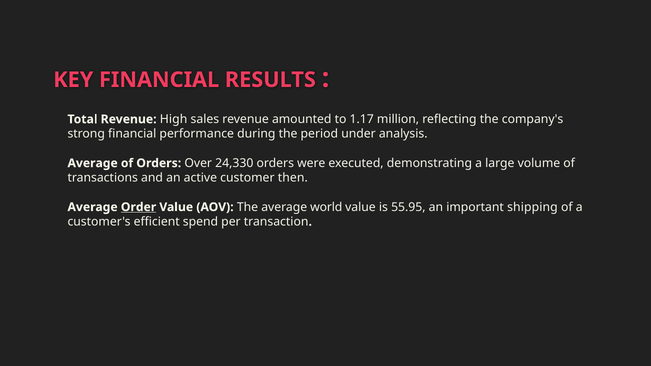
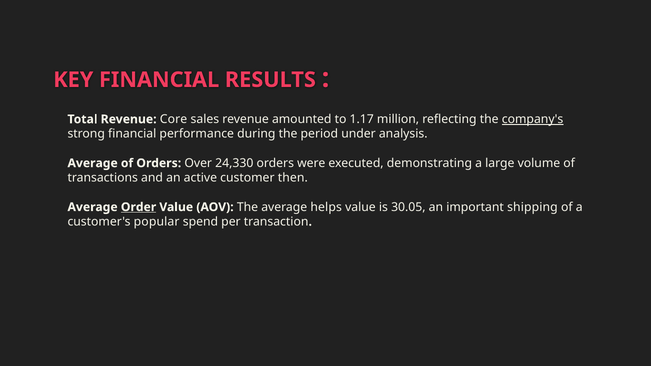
High: High -> Core (174, 119)
company's underline: none -> present (533, 119)
world: world -> helps (326, 207)
55.95: 55.95 -> 30.05 (408, 207)
efficient: efficient -> popular (157, 222)
